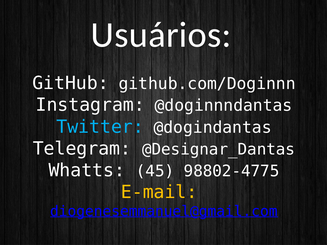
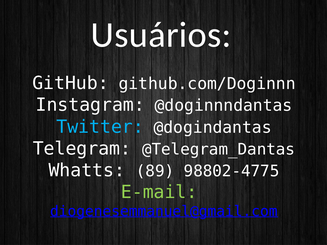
@Designar_Dantas: @Designar_Dantas -> @Telegram_Dantas (219, 149)
45: 45 -> 89 (155, 171)
E-mail colour: yellow -> light green (159, 192)
